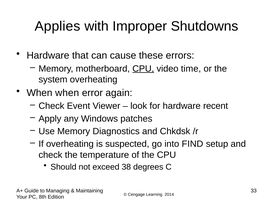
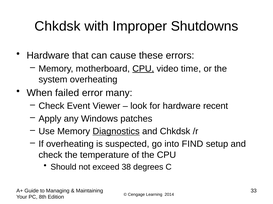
Applies: Applies -> Chkdsk (58, 26)
When when: when -> failed (67, 93)
again: again -> many (119, 93)
Diagnostics underline: none -> present (116, 132)
